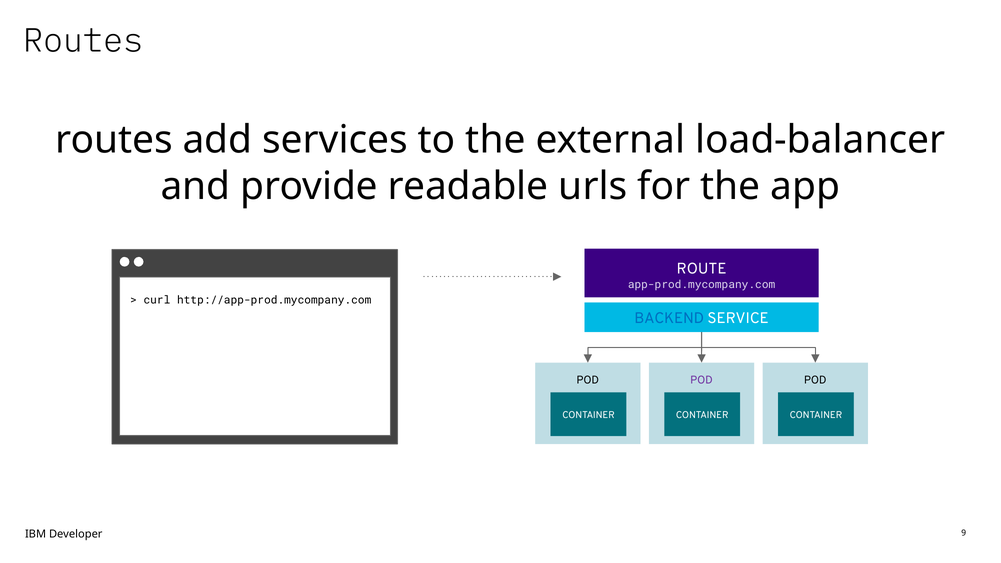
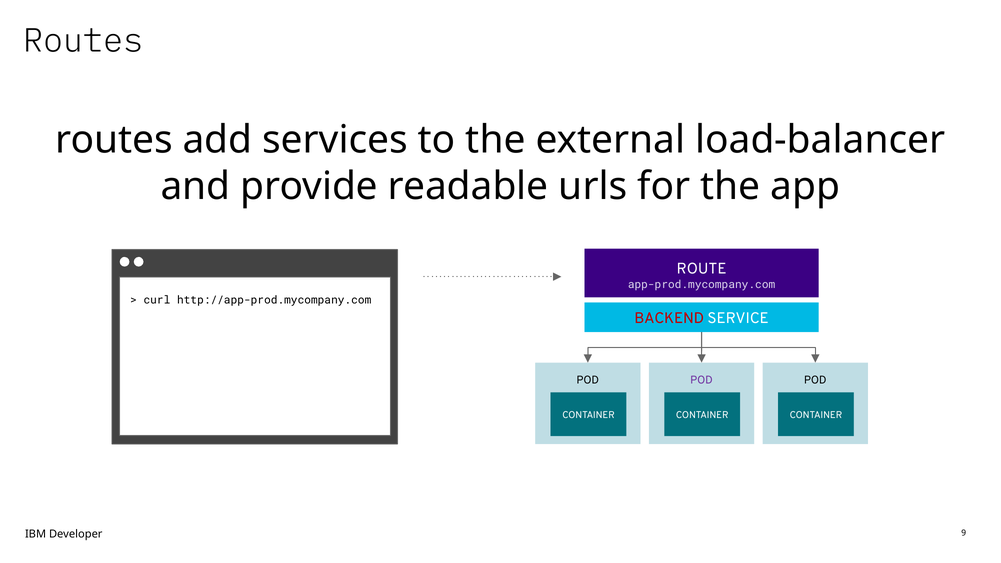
BACKEND colour: blue -> red (669, 318)
